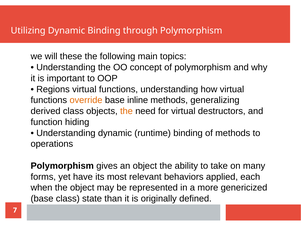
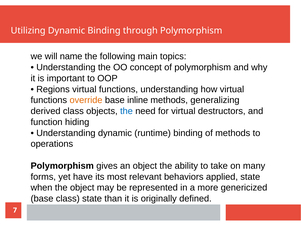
these: these -> name (71, 56)
the colour: orange -> blue (126, 111)
applied each: each -> state (250, 177)
